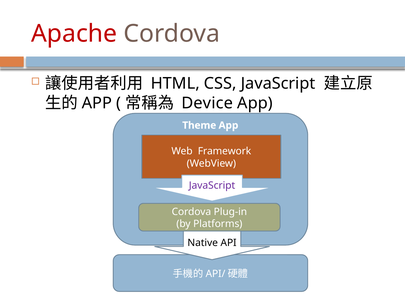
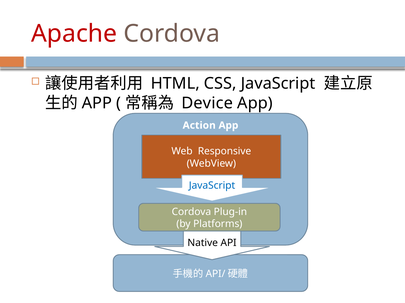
Theme: Theme -> Action (199, 126)
Framework: Framework -> Responsive (225, 152)
JavaScript colour: purple -> blue (212, 186)
